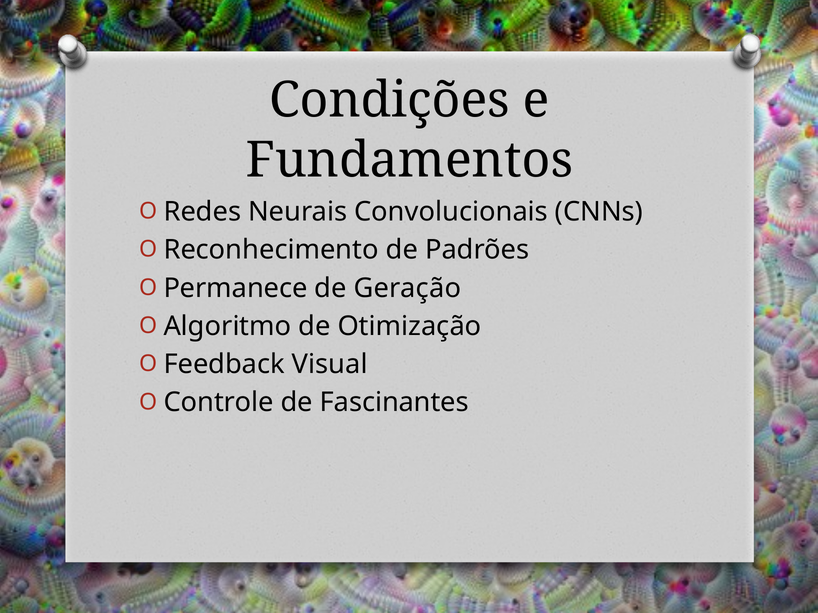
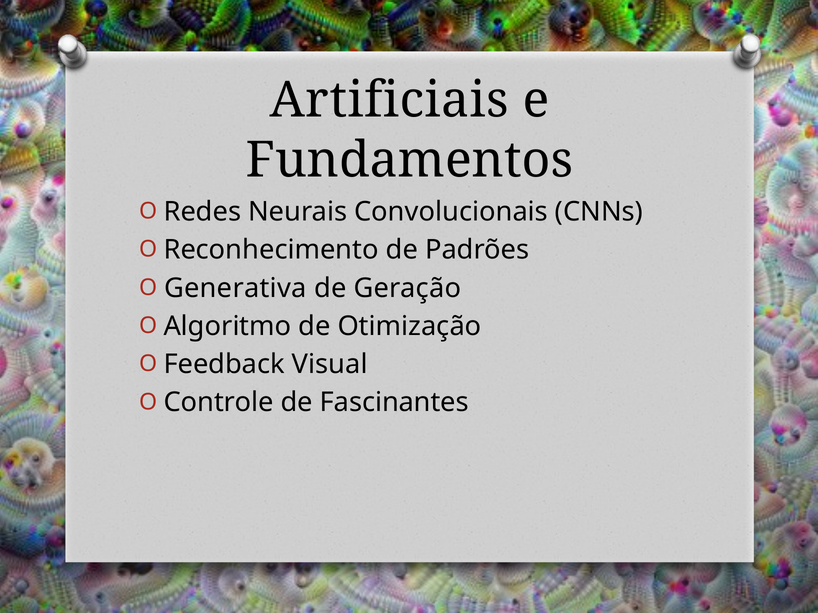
Condições: Condições -> Artificiais (389, 100)
Permanece: Permanece -> Generativa (235, 288)
